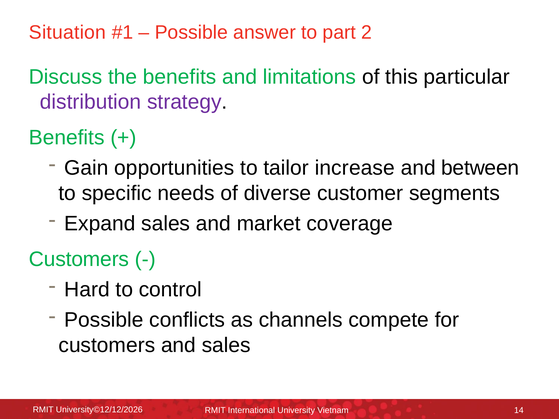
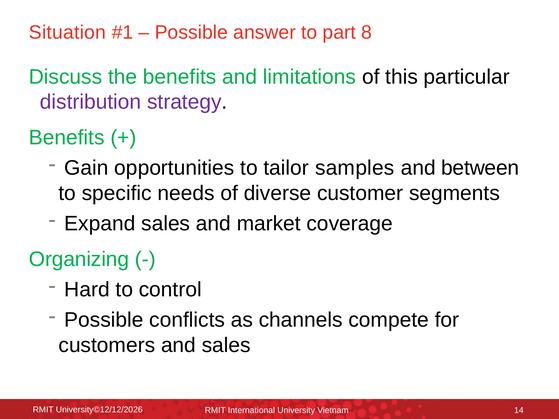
2: 2 -> 8 (367, 33)
increase: increase -> samples (355, 168)
Customers: Customers -> Organizing (79, 259)
